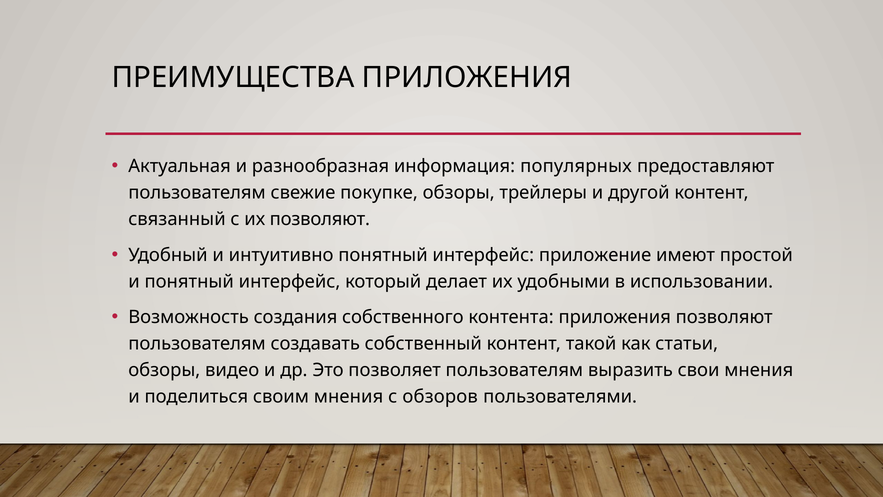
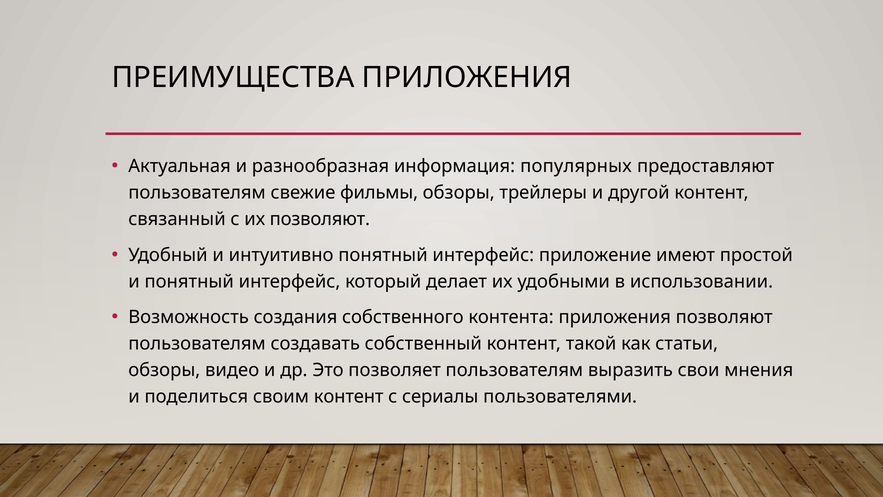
покупке: покупке -> фильмы (379, 193)
своим мнения: мнения -> контент (349, 397)
обзоров: обзоров -> сериалы (440, 397)
